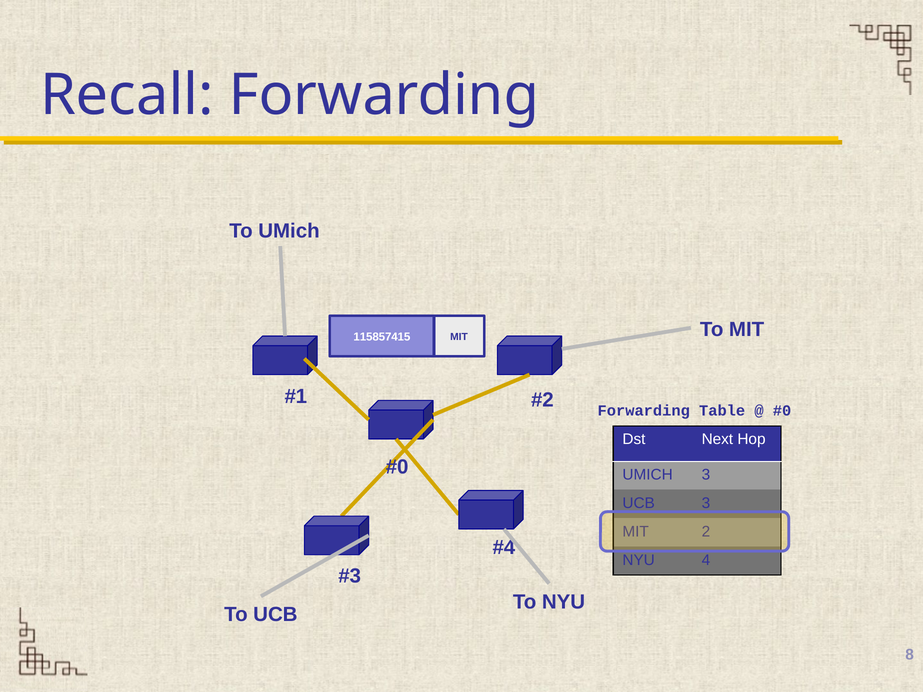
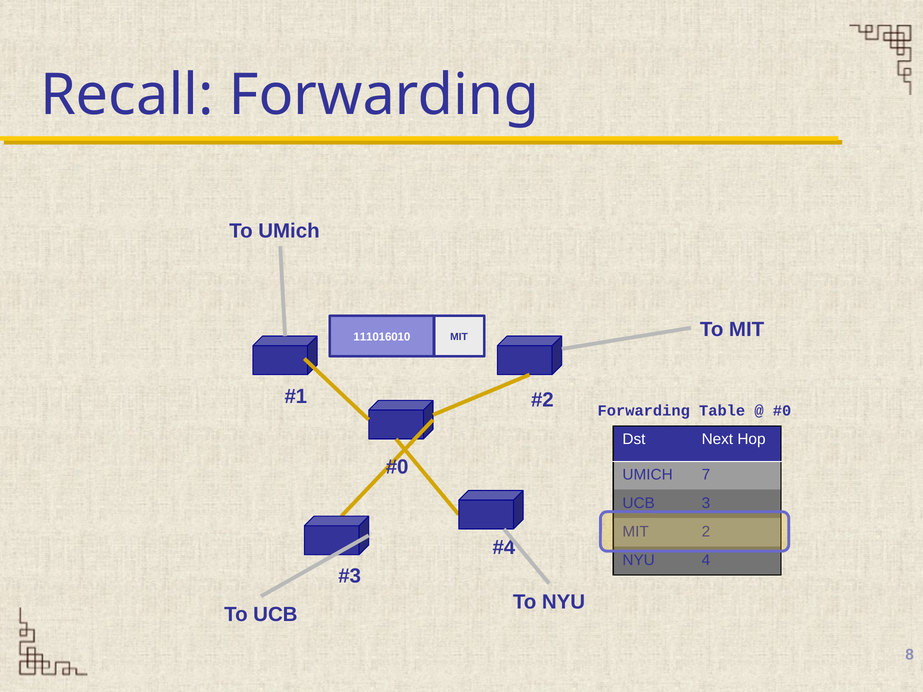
115857415: 115857415 -> 111016010 (382, 337)
UMICH 3: 3 -> 7 (706, 475)
